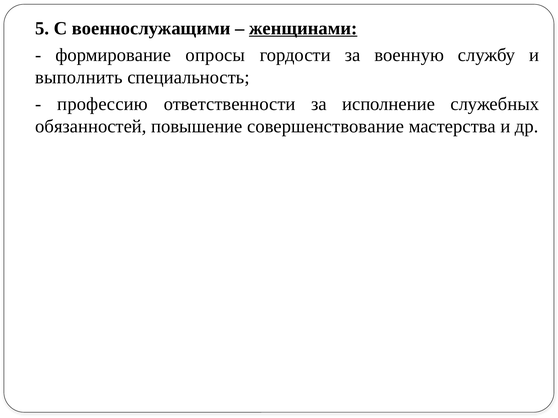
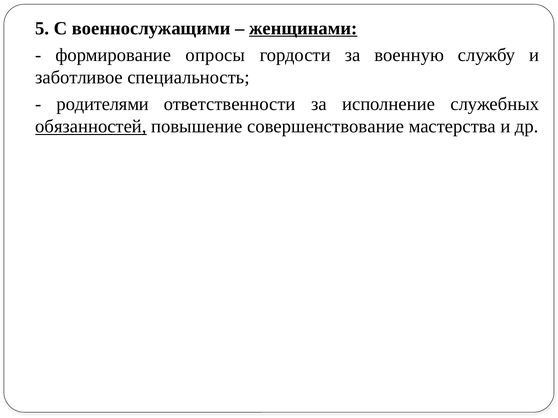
выполнить: выполнить -> заботливое (79, 77)
профессию: профессию -> родителями (103, 104)
обязанностей underline: none -> present (91, 127)
